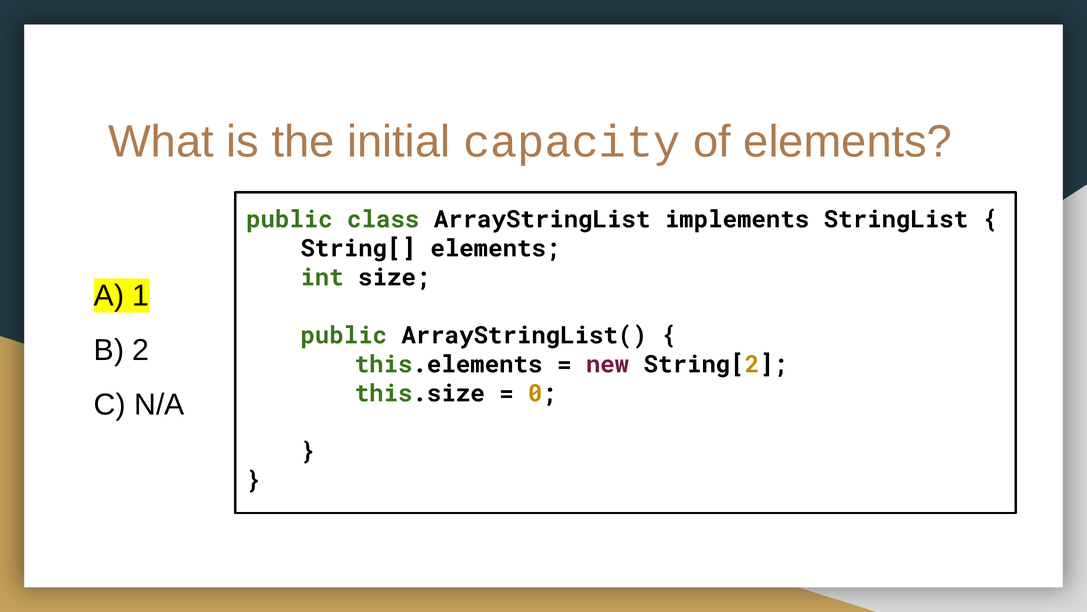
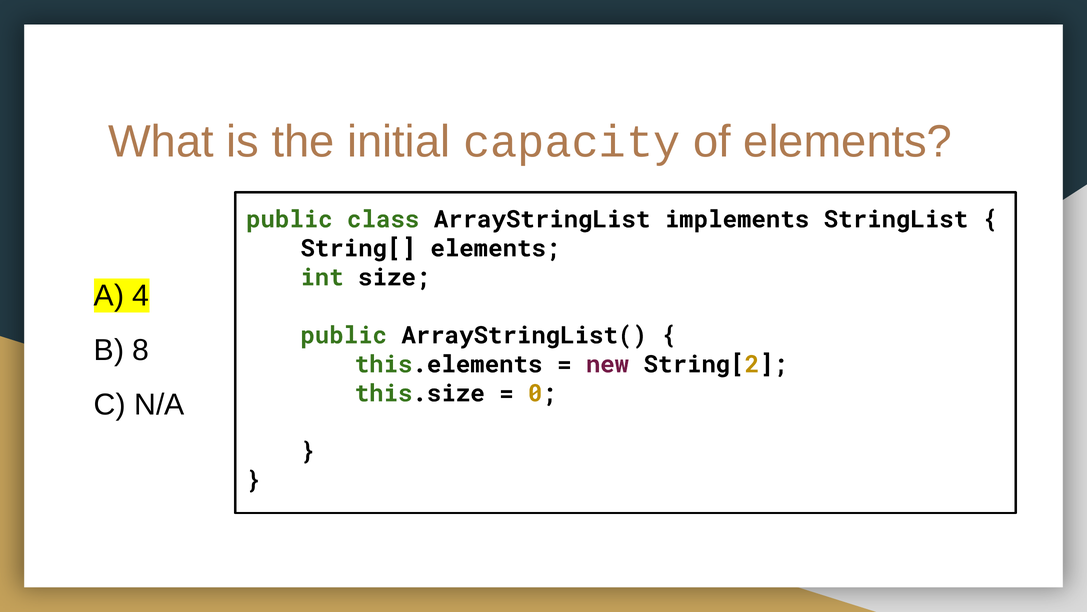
1: 1 -> 4 (141, 296)
2: 2 -> 8 (141, 350)
